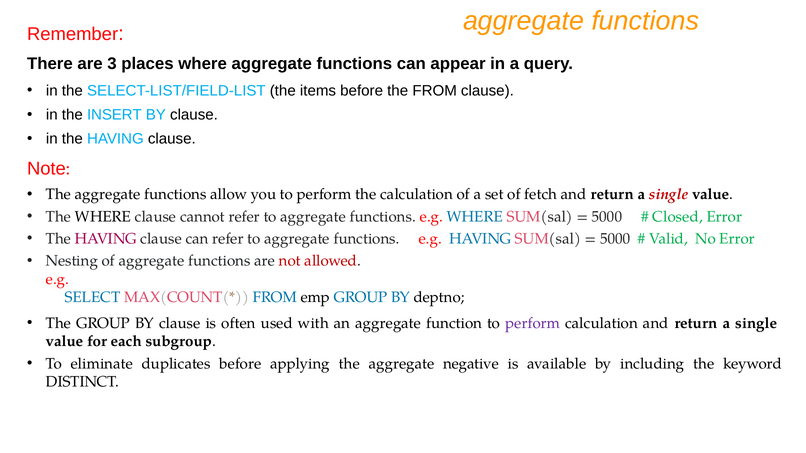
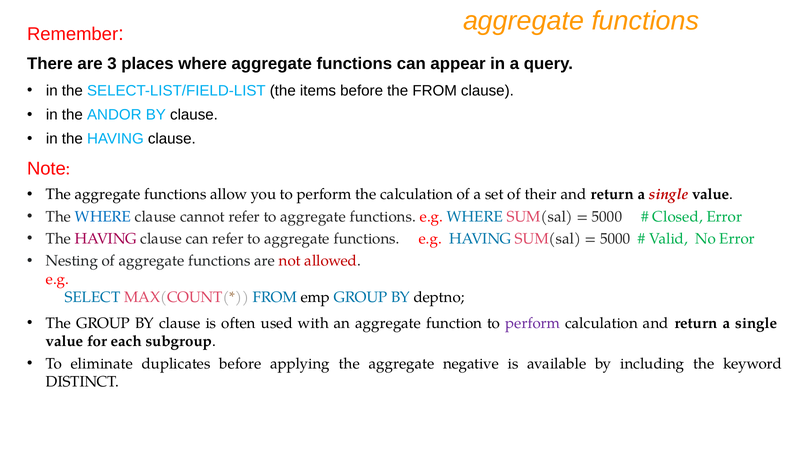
INSERT: INSERT -> ANDOR (114, 115)
fetch: fetch -> their (541, 195)
WHERE colour: black -> blue (103, 217)
